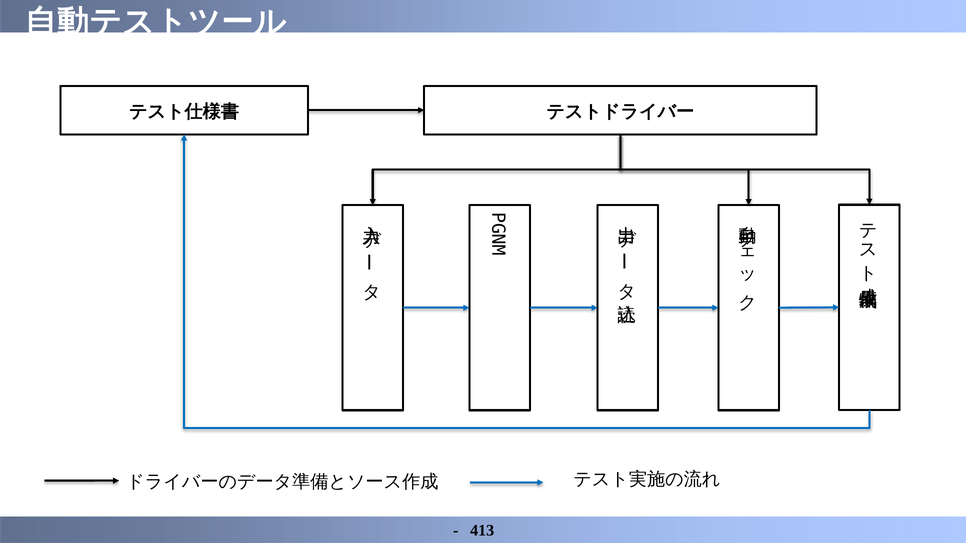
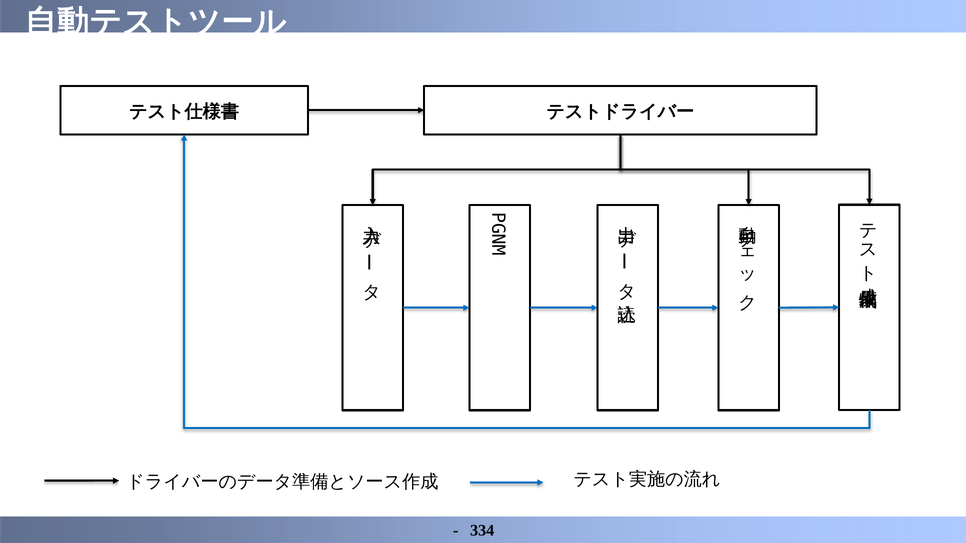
413: 413 -> 334 (482, 531)
